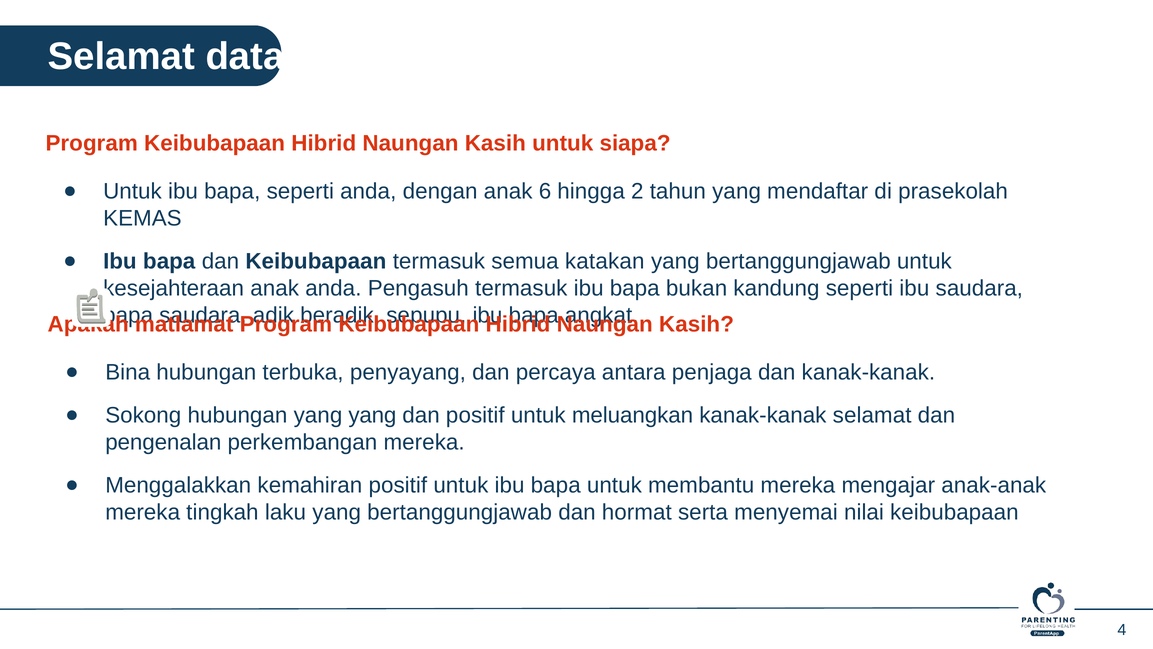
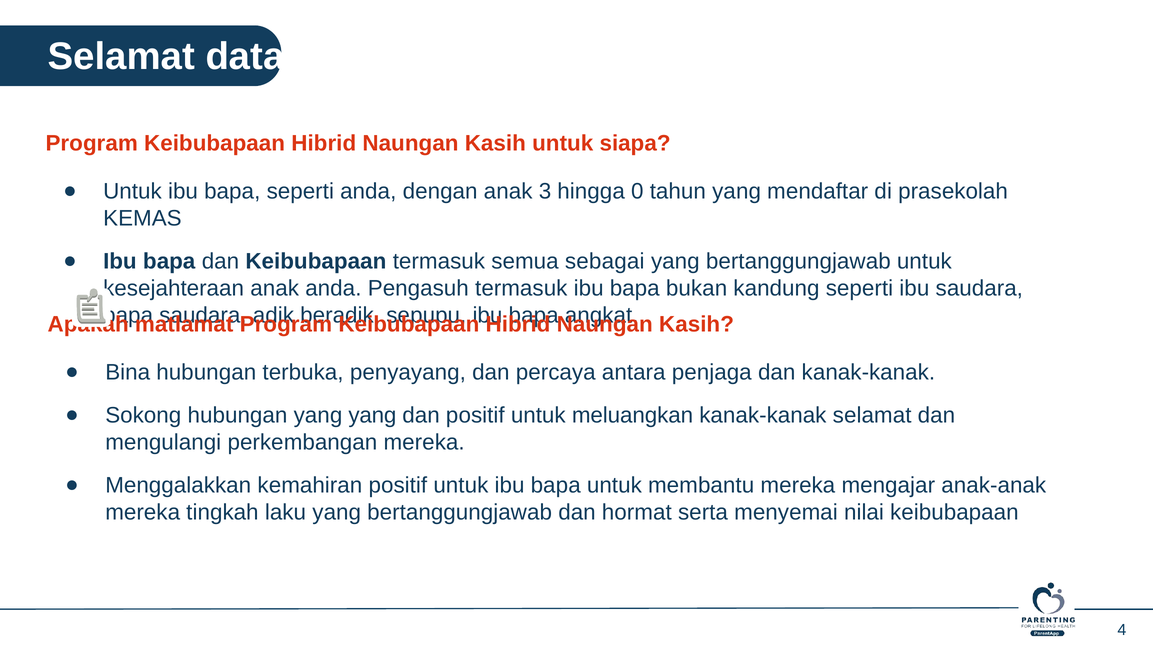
6: 6 -> 3 (545, 191)
2: 2 -> 0 (637, 191)
katakan: katakan -> sebagai (605, 261)
pengenalan: pengenalan -> mengulangi (163, 442)
